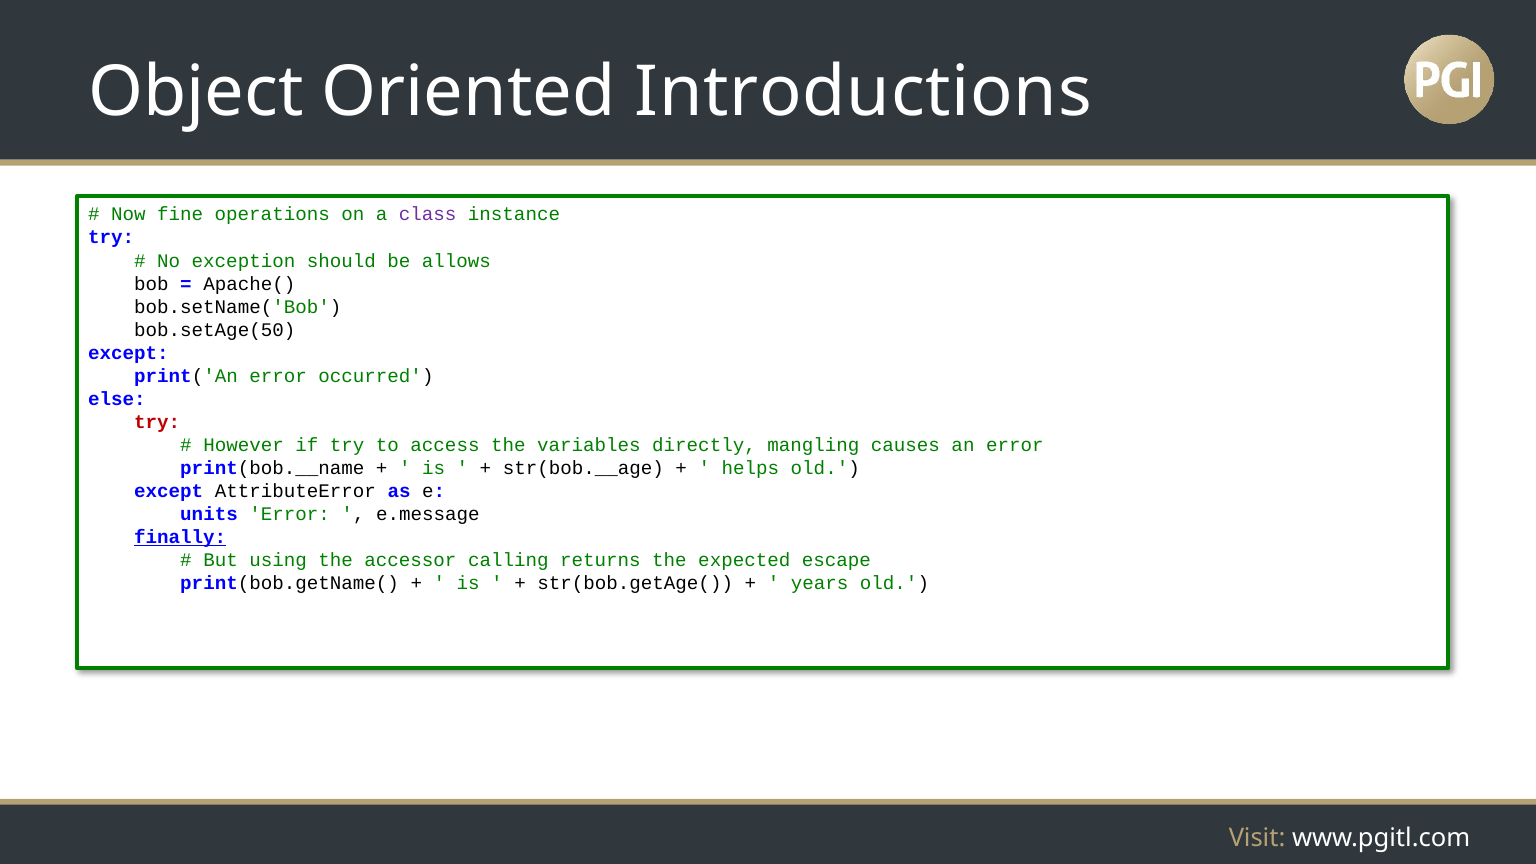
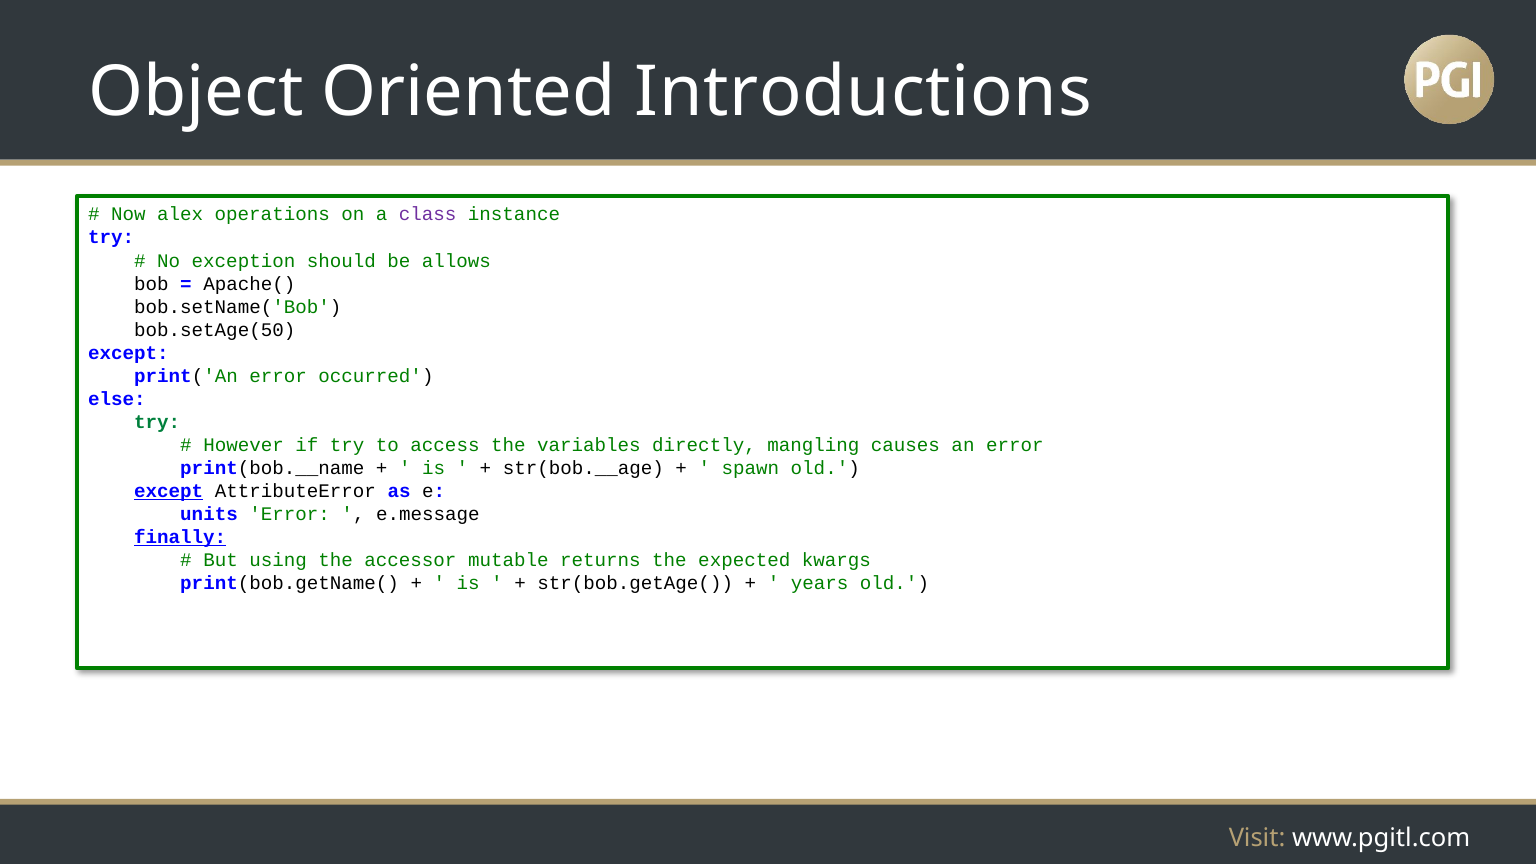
fine: fine -> alex (180, 215)
try colour: red -> green (157, 422)
helps: helps -> spawn (750, 468)
except underline: none -> present (169, 491)
calling: calling -> mutable (508, 560)
escape: escape -> kwargs (836, 560)
